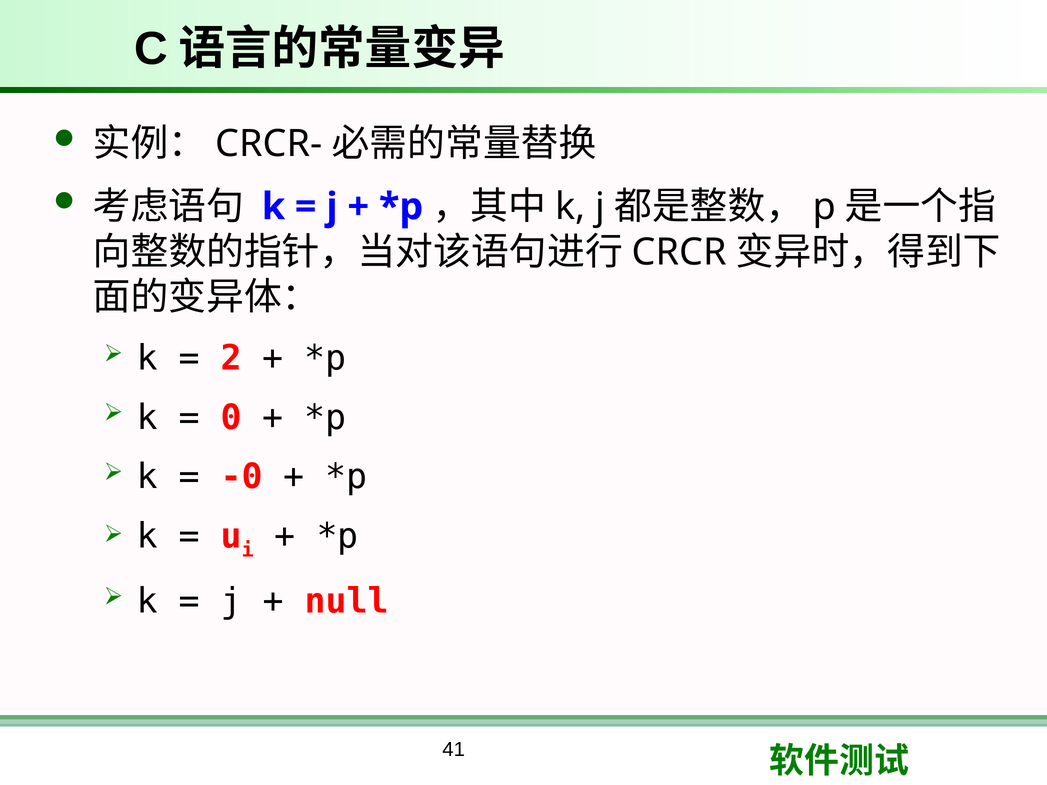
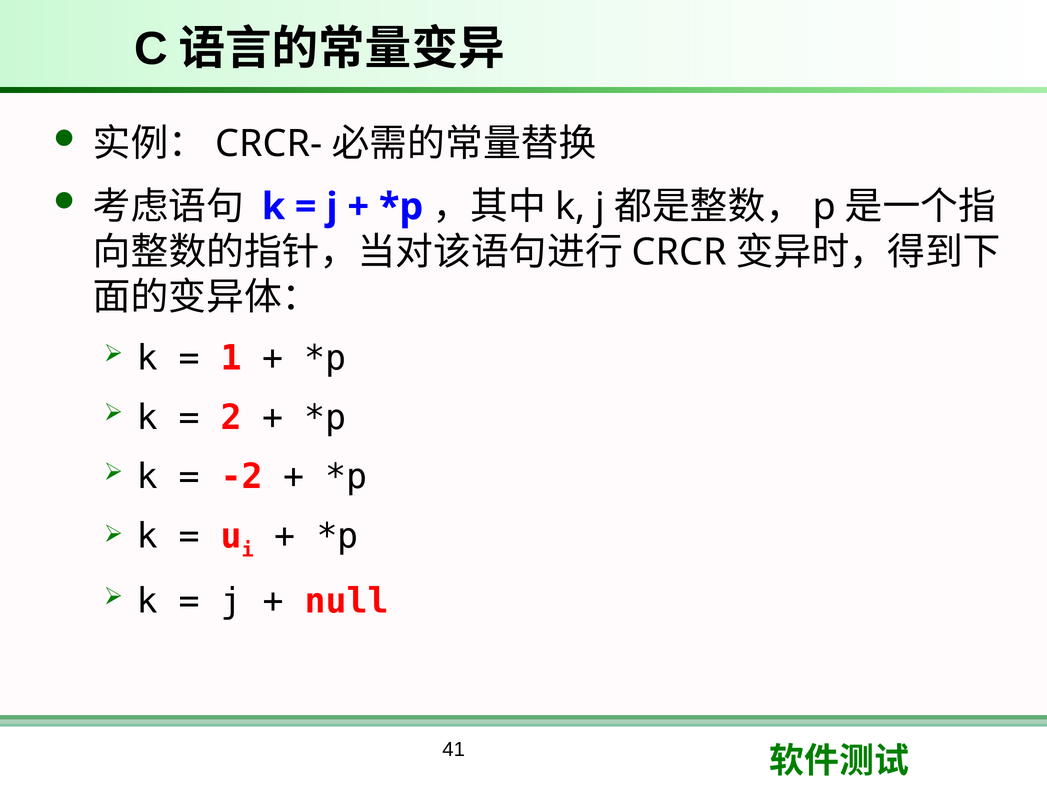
2: 2 -> 1 (231, 358)
0: 0 -> 2 (231, 418)
-0: -0 -> -2 (242, 477)
